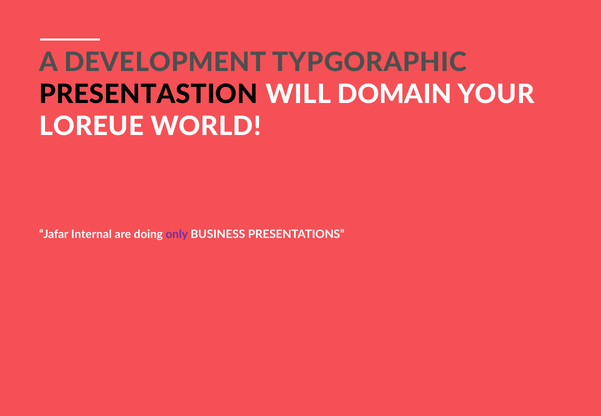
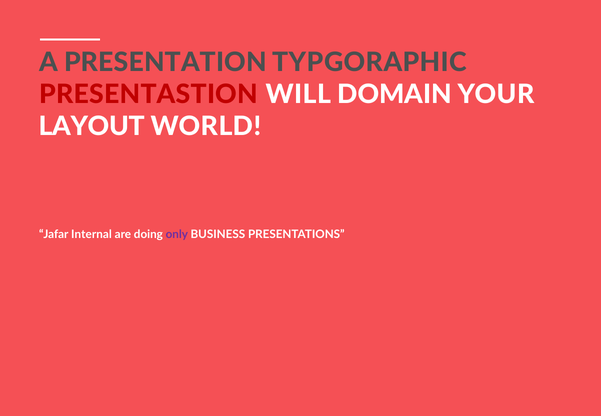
DEVELOPMENT: DEVELOPMENT -> PRESENTATION (165, 62)
PRESENTASTION colour: black -> red (149, 95)
LOREUE: LOREUE -> LAYOUT (92, 127)
